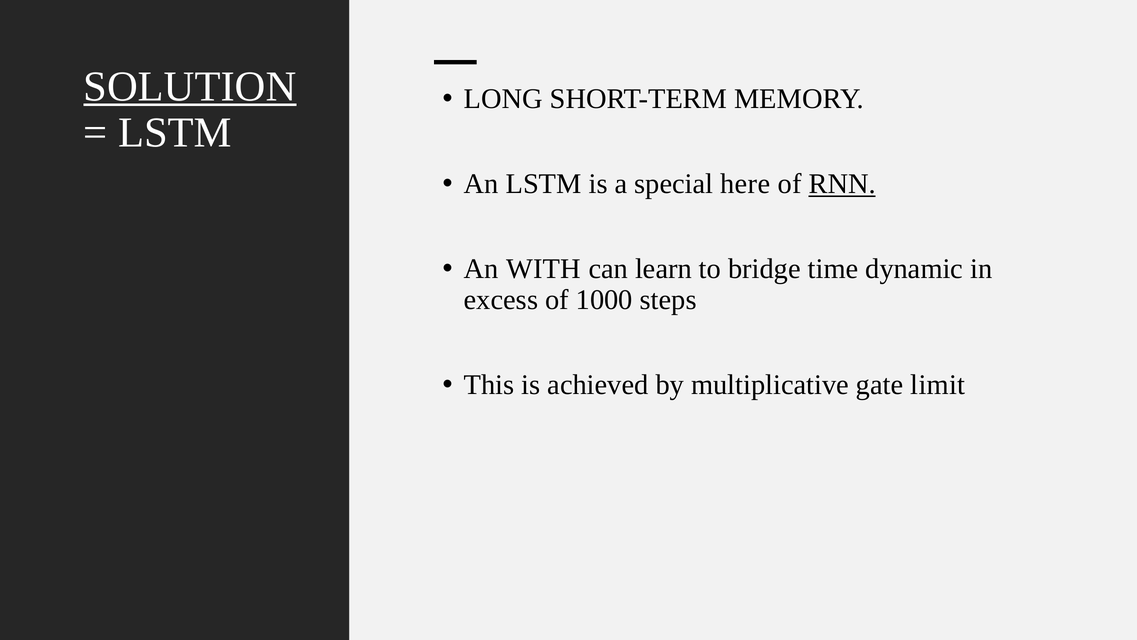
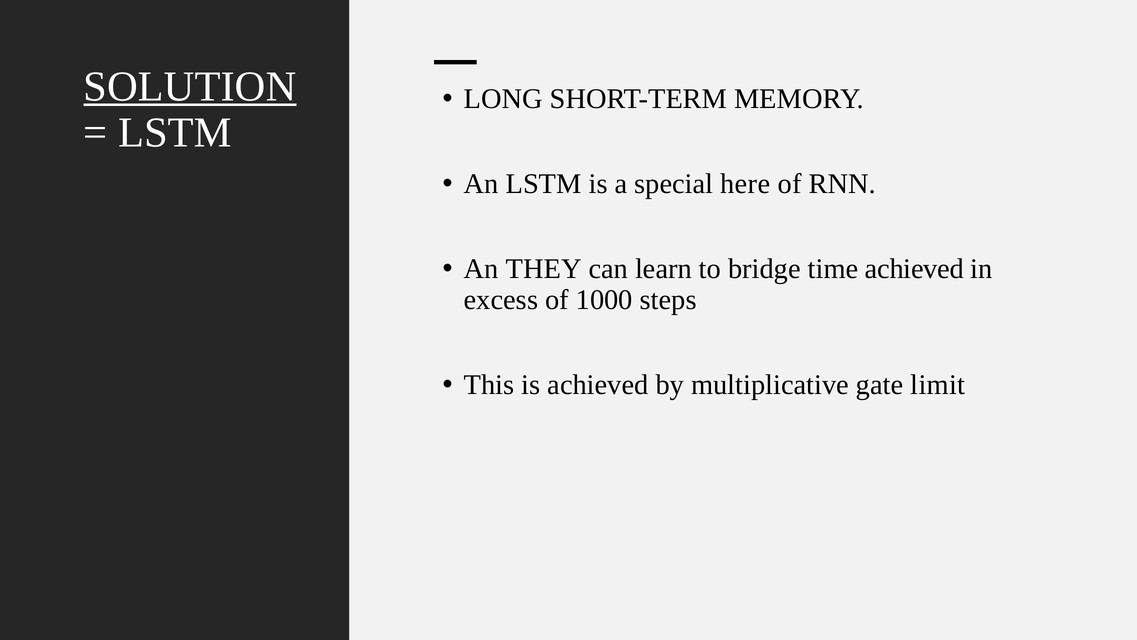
RNN underline: present -> none (842, 184)
WITH: WITH -> THEY (544, 269)
time dynamic: dynamic -> achieved (914, 269)
